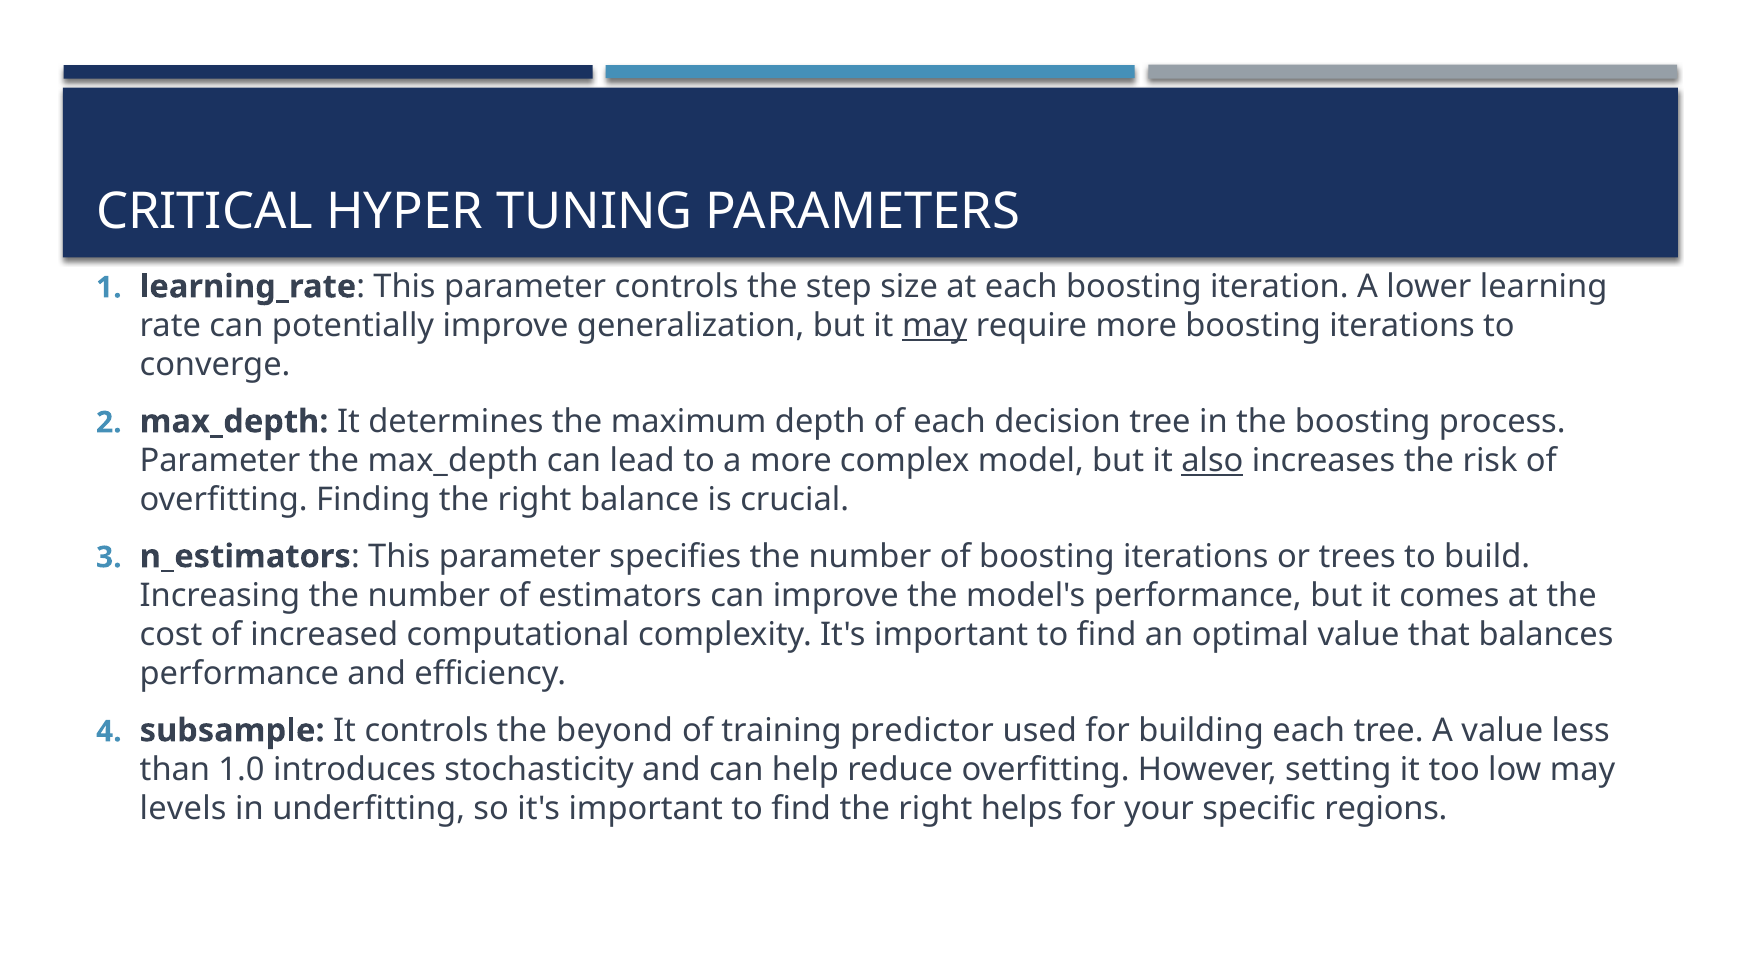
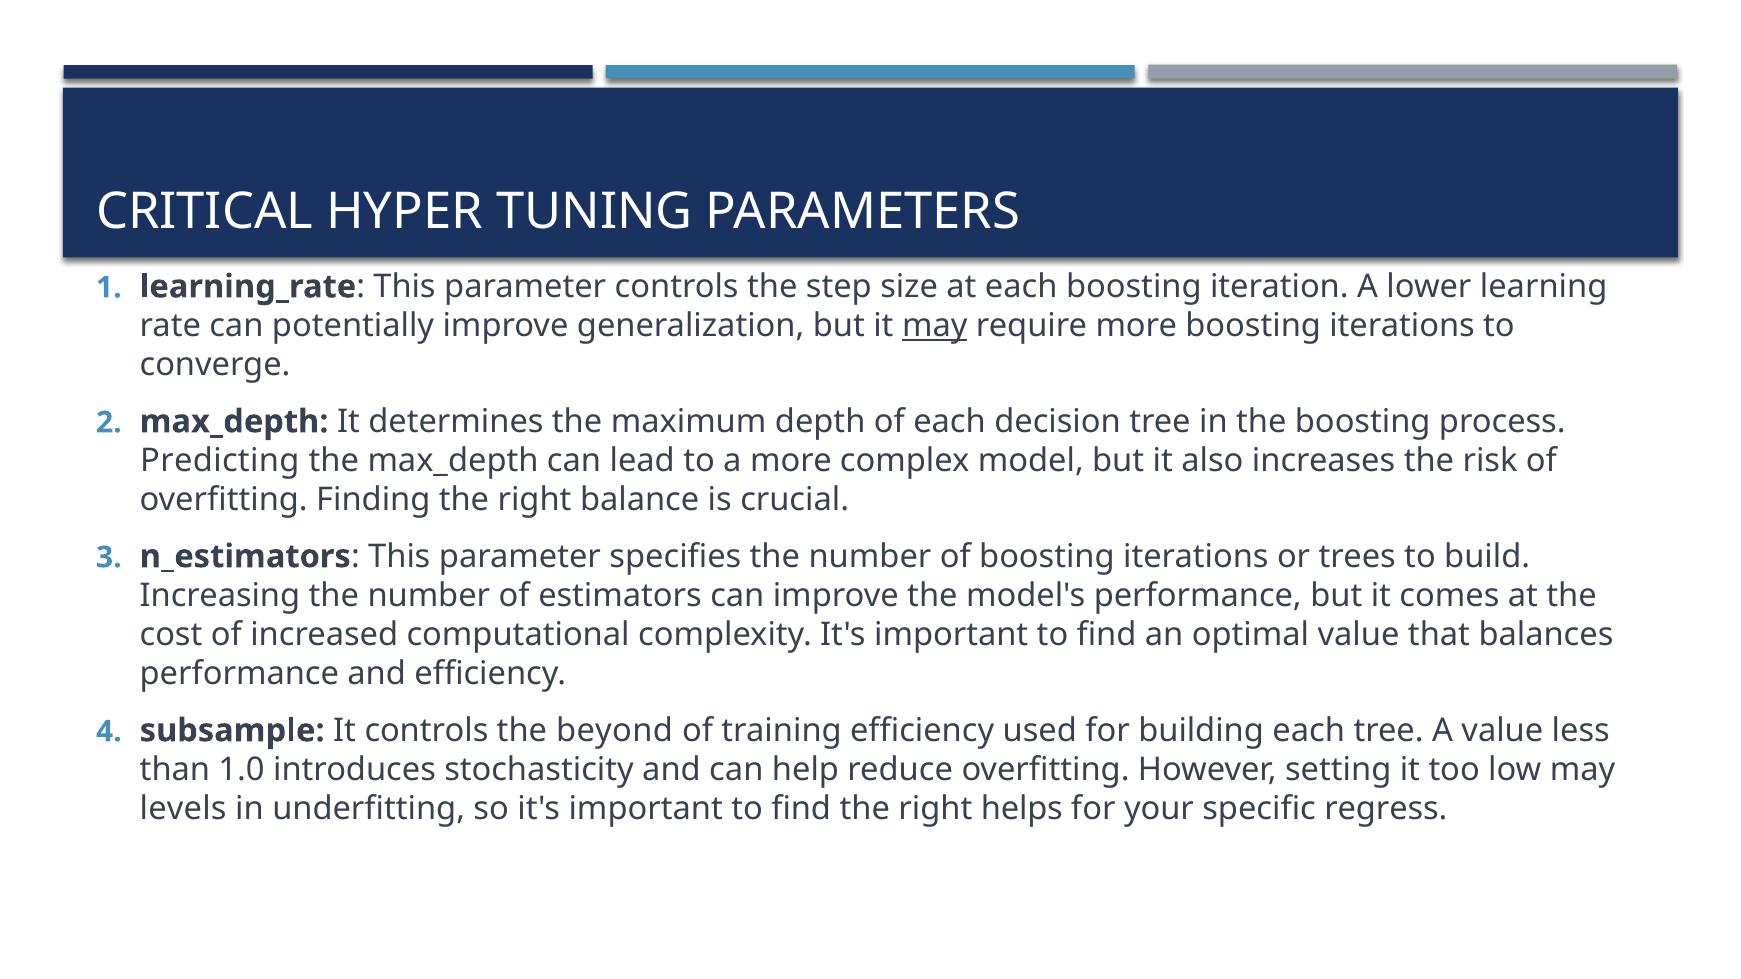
Parameter: Parameter -> Predicting (220, 461)
also underline: present -> none (1212, 461)
training predictor: predictor -> efficiency (922, 731)
regions: regions -> regress (1386, 809)
